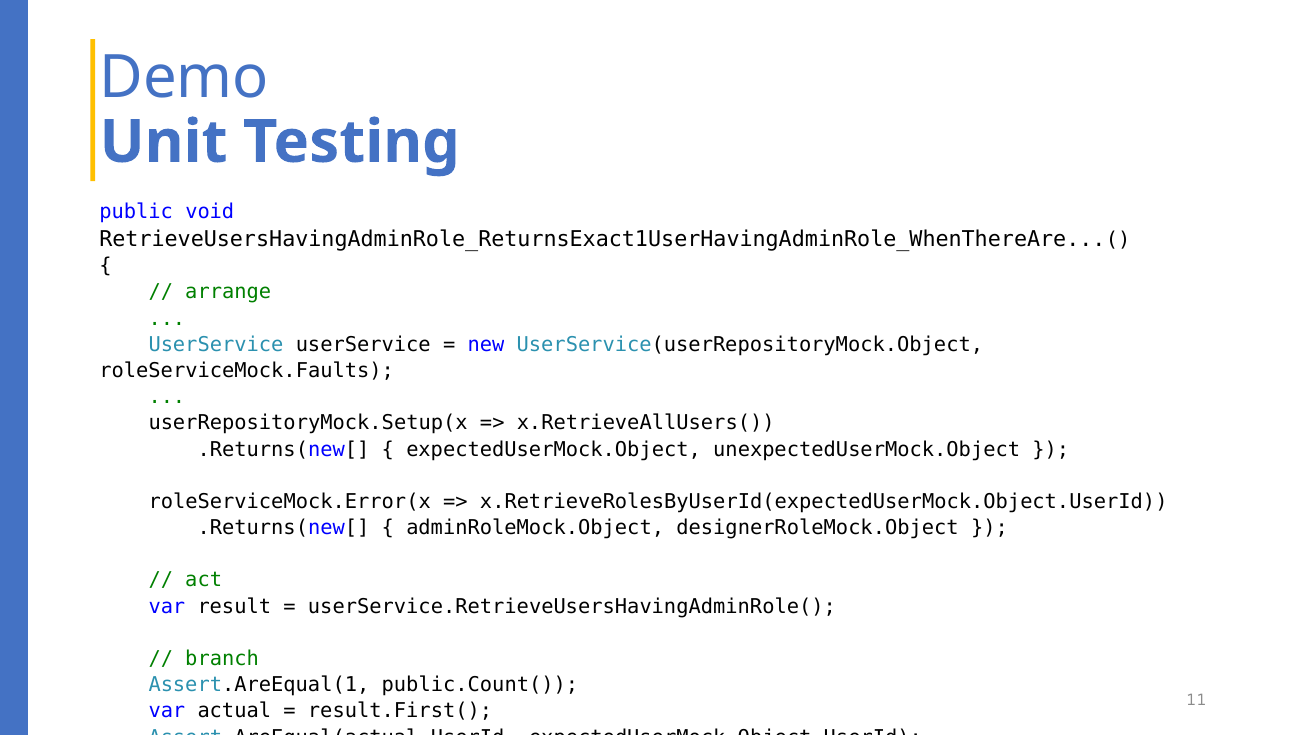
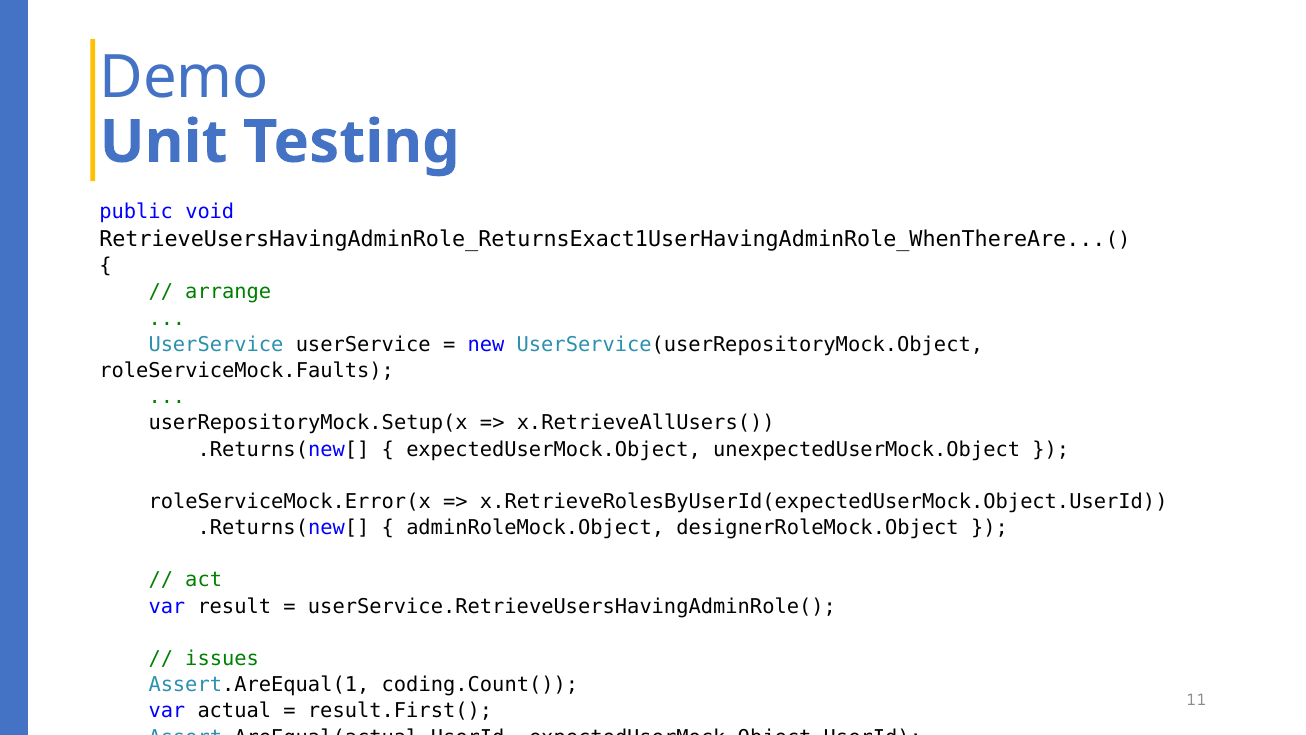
branch: branch -> issues (222, 659)
public.Count(: public.Count( -> coding.Count( (480, 685)
